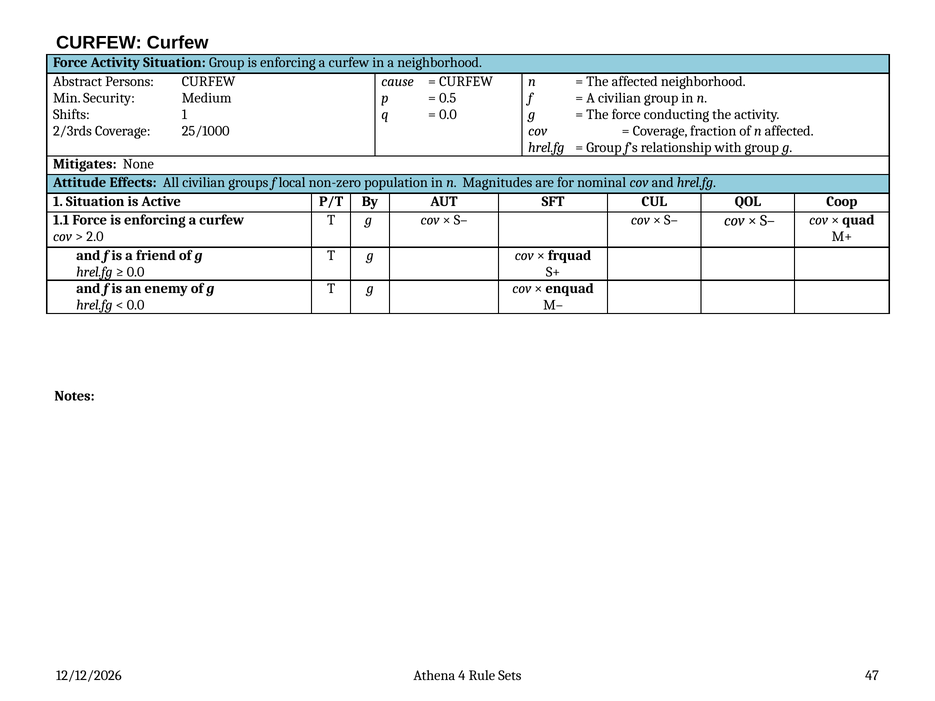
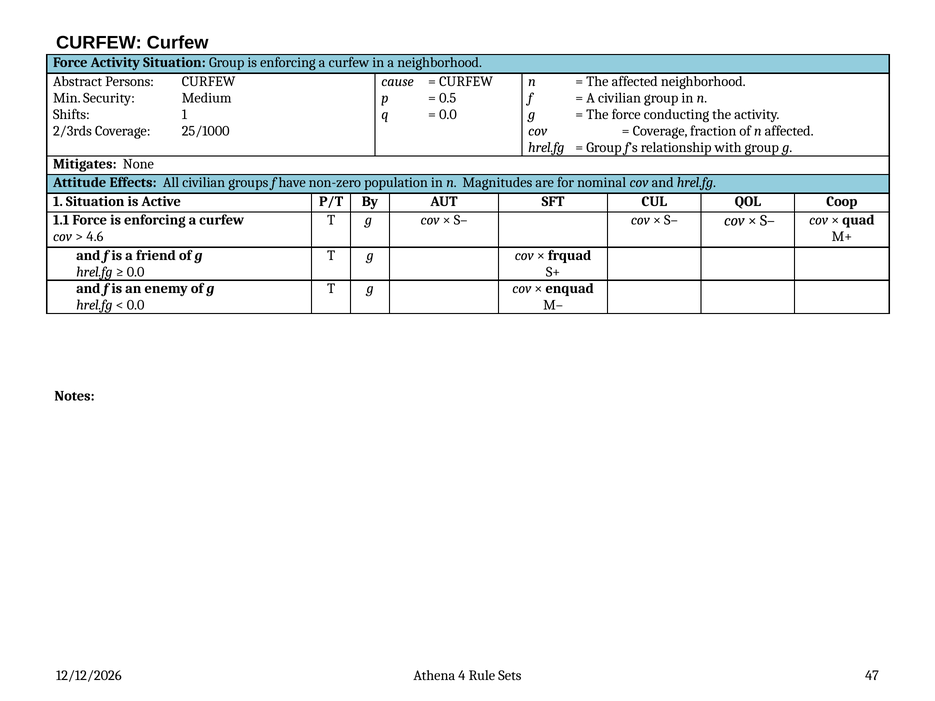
local: local -> have (292, 183)
2.0: 2.0 -> 4.6 (95, 237)
